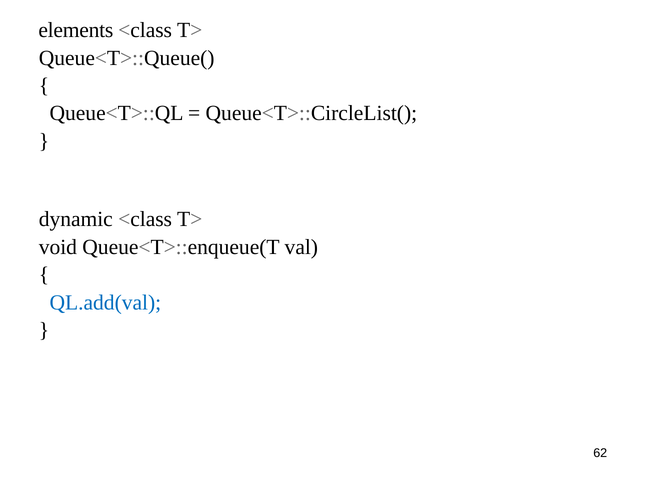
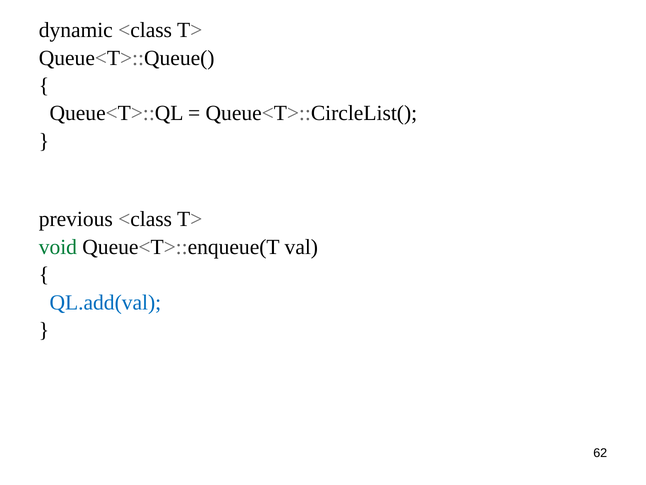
elements: elements -> dynamic (76, 30)
dynamic: dynamic -> previous (76, 219)
void colour: black -> green (58, 247)
